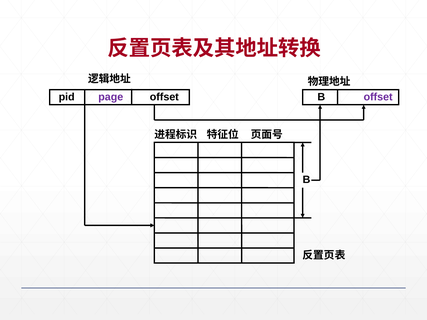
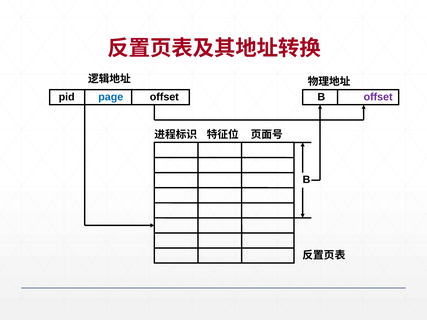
page colour: purple -> blue (111, 97)
